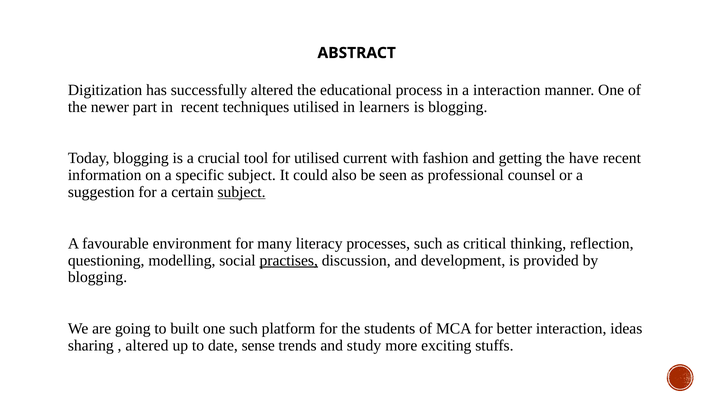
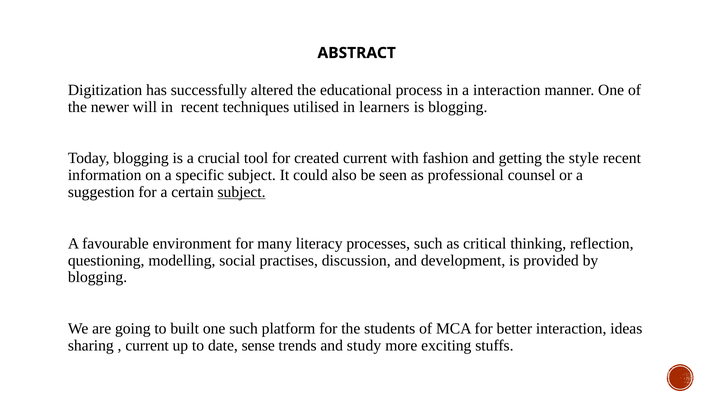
part: part -> will (145, 107)
for utilised: utilised -> created (317, 158)
have: have -> style (584, 158)
practises underline: present -> none (289, 260)
altered: altered -> current (147, 346)
